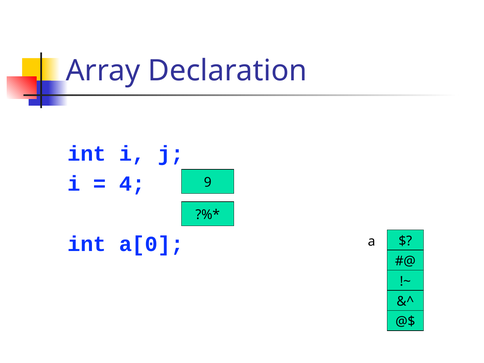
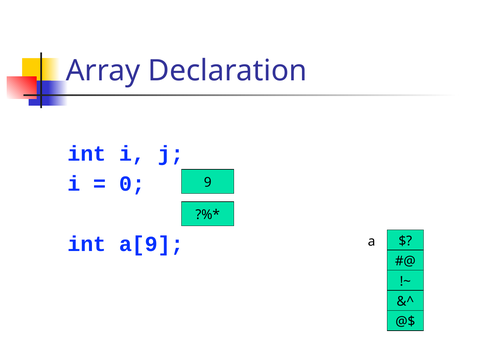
4: 4 -> 0 (132, 184)
a[0: a[0 -> a[9 (151, 244)
